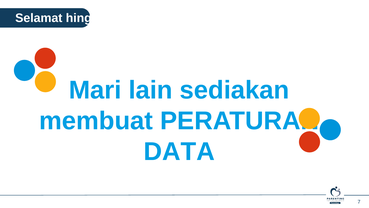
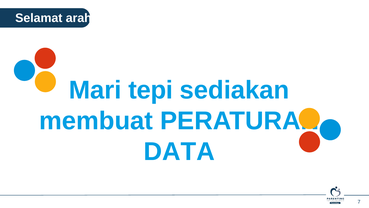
hingga: hingga -> arahan (86, 18)
lain: lain -> tepi (151, 90)
